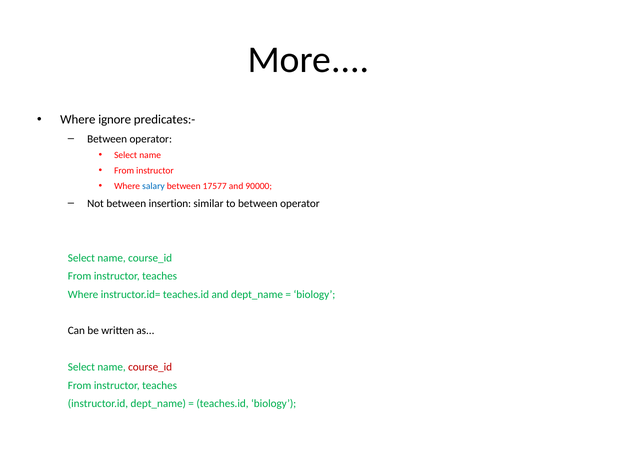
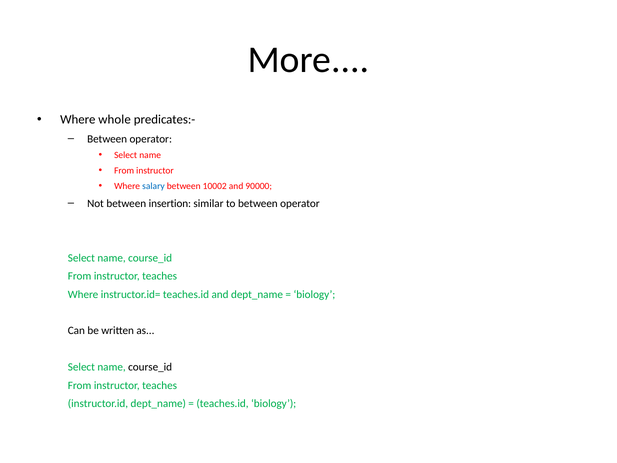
ignore: ignore -> whole (115, 120)
17577: 17577 -> 10002 (215, 186)
course_id colour: red -> black (150, 367)
